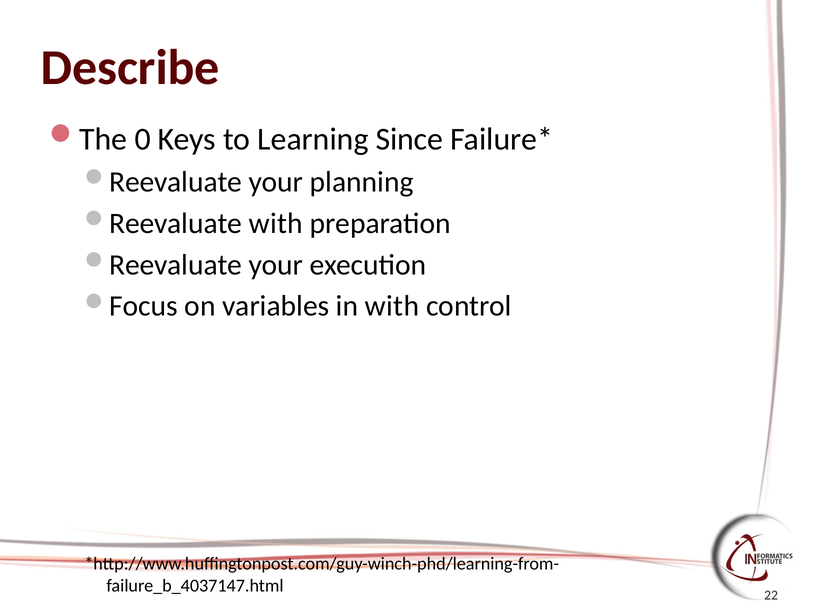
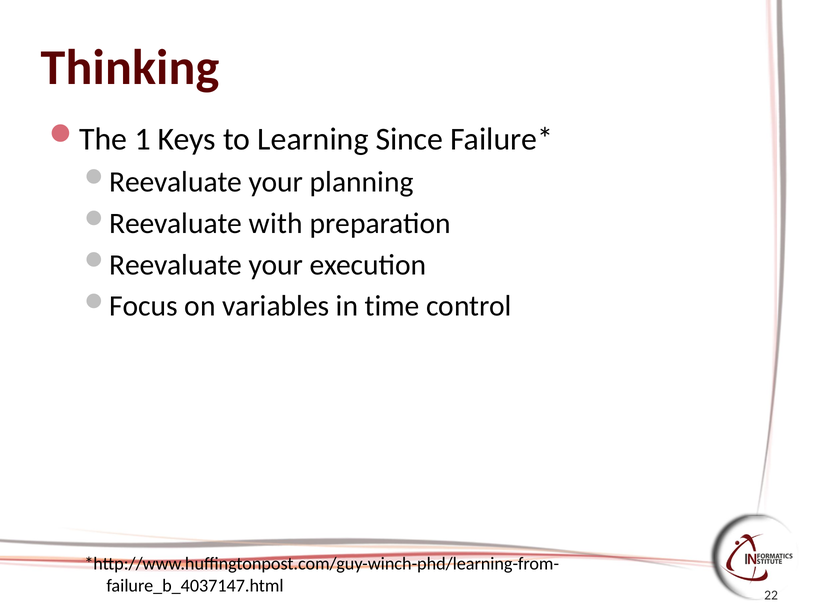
Describe: Describe -> Thinking (130, 68)
0: 0 -> 1 (143, 139)
in with: with -> time (392, 306)
